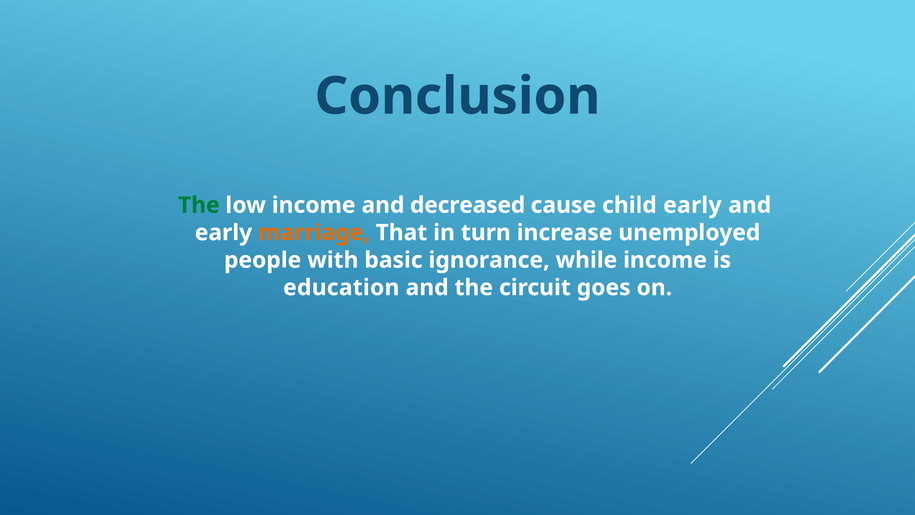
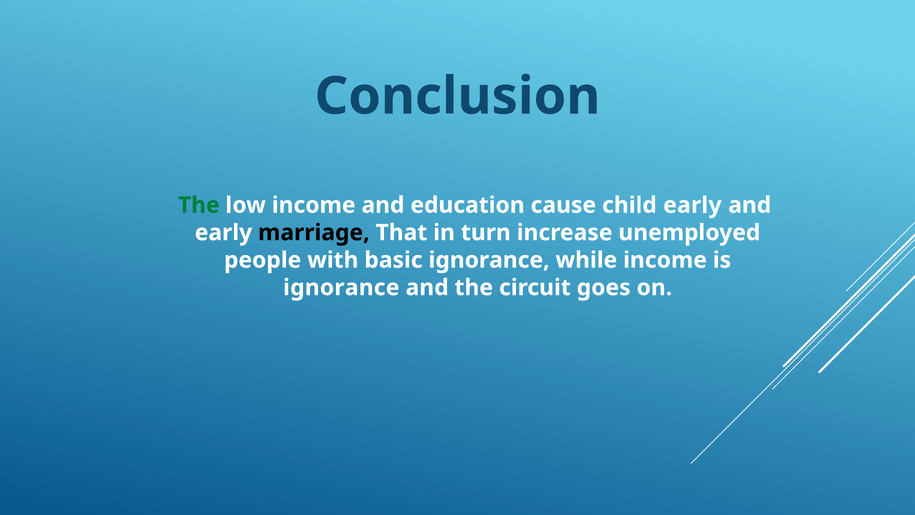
decreased: decreased -> education (468, 205)
marriage colour: orange -> black (314, 233)
education: education -> ignorance (341, 287)
